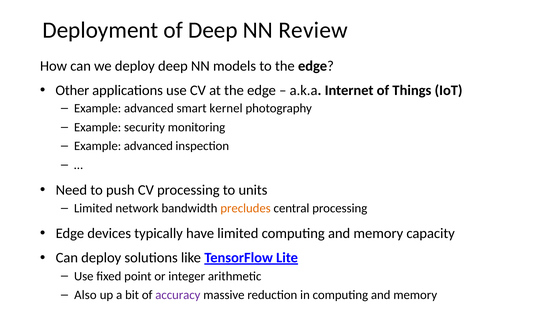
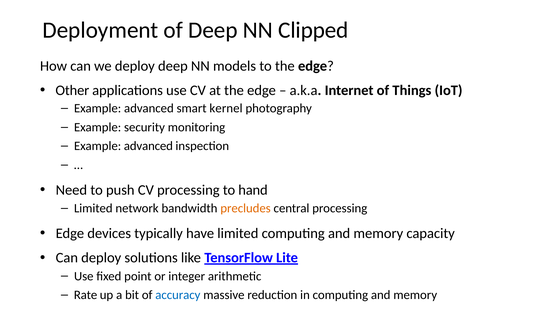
Review: Review -> Clipped (313, 30)
units: units -> hand (253, 190)
Also: Also -> Rate (86, 295)
accuracy colour: purple -> blue (178, 295)
